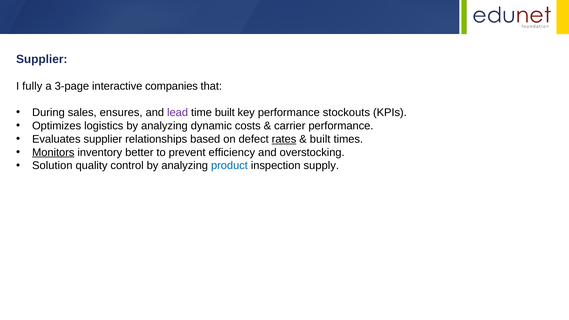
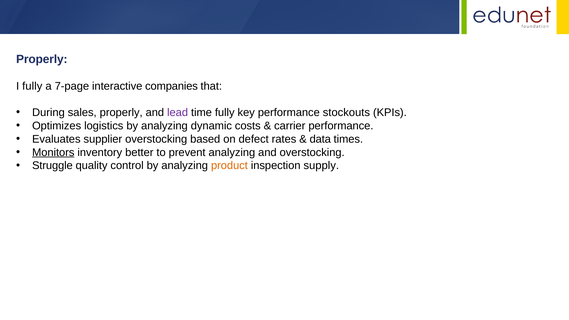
Supplier: Supplier -> Properly (42, 59)
3-page: 3-page -> 7-page (72, 86)
sales ensures: ensures -> properly (121, 113)
time built: built -> fully (225, 113)
supplier relationships: relationships -> overstocking (156, 139)
rates underline: present -> none (284, 139)
built: built -> data (320, 139)
prevent efficiency: efficiency -> analyzing (232, 152)
Solution: Solution -> Struggle (52, 166)
product colour: blue -> orange (229, 166)
